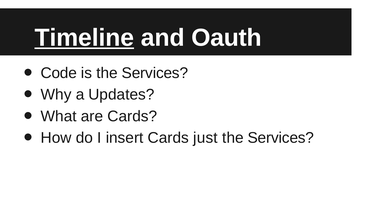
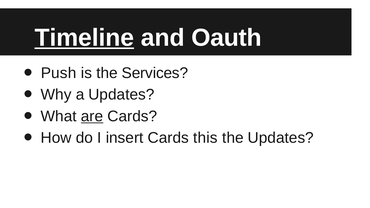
Code: Code -> Push (59, 73)
are underline: none -> present (92, 116)
just: just -> this (205, 138)
Services: Services -> Updates (281, 138)
